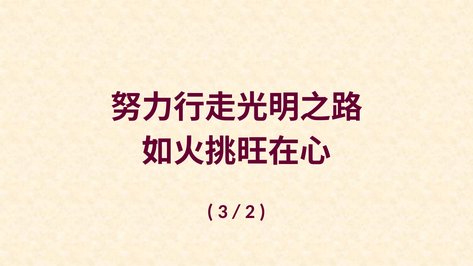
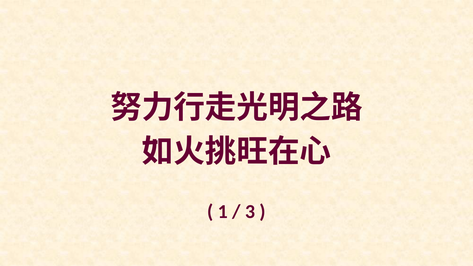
3: 3 -> 1 (223, 212)
2: 2 -> 3 (250, 212)
